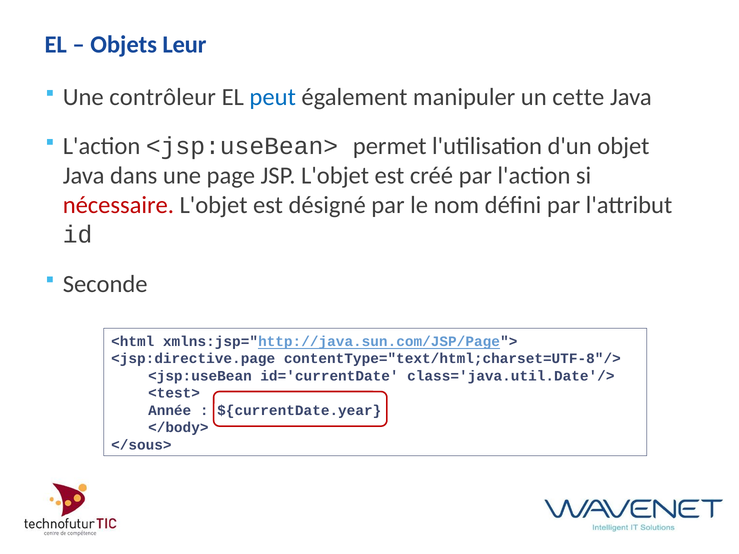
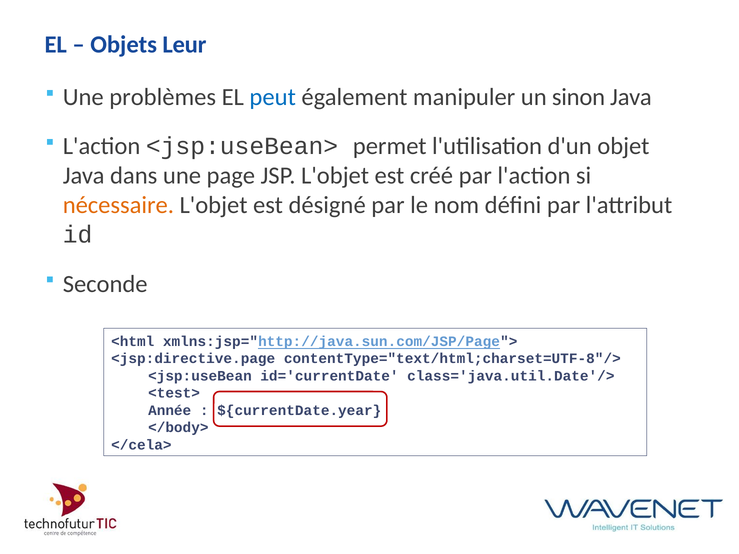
contrôleur: contrôleur -> problèmes (163, 97)
cette: cette -> sinon (578, 97)
nécessaire colour: red -> orange (118, 205)
</sous>: </sous> -> </cela> (141, 445)
